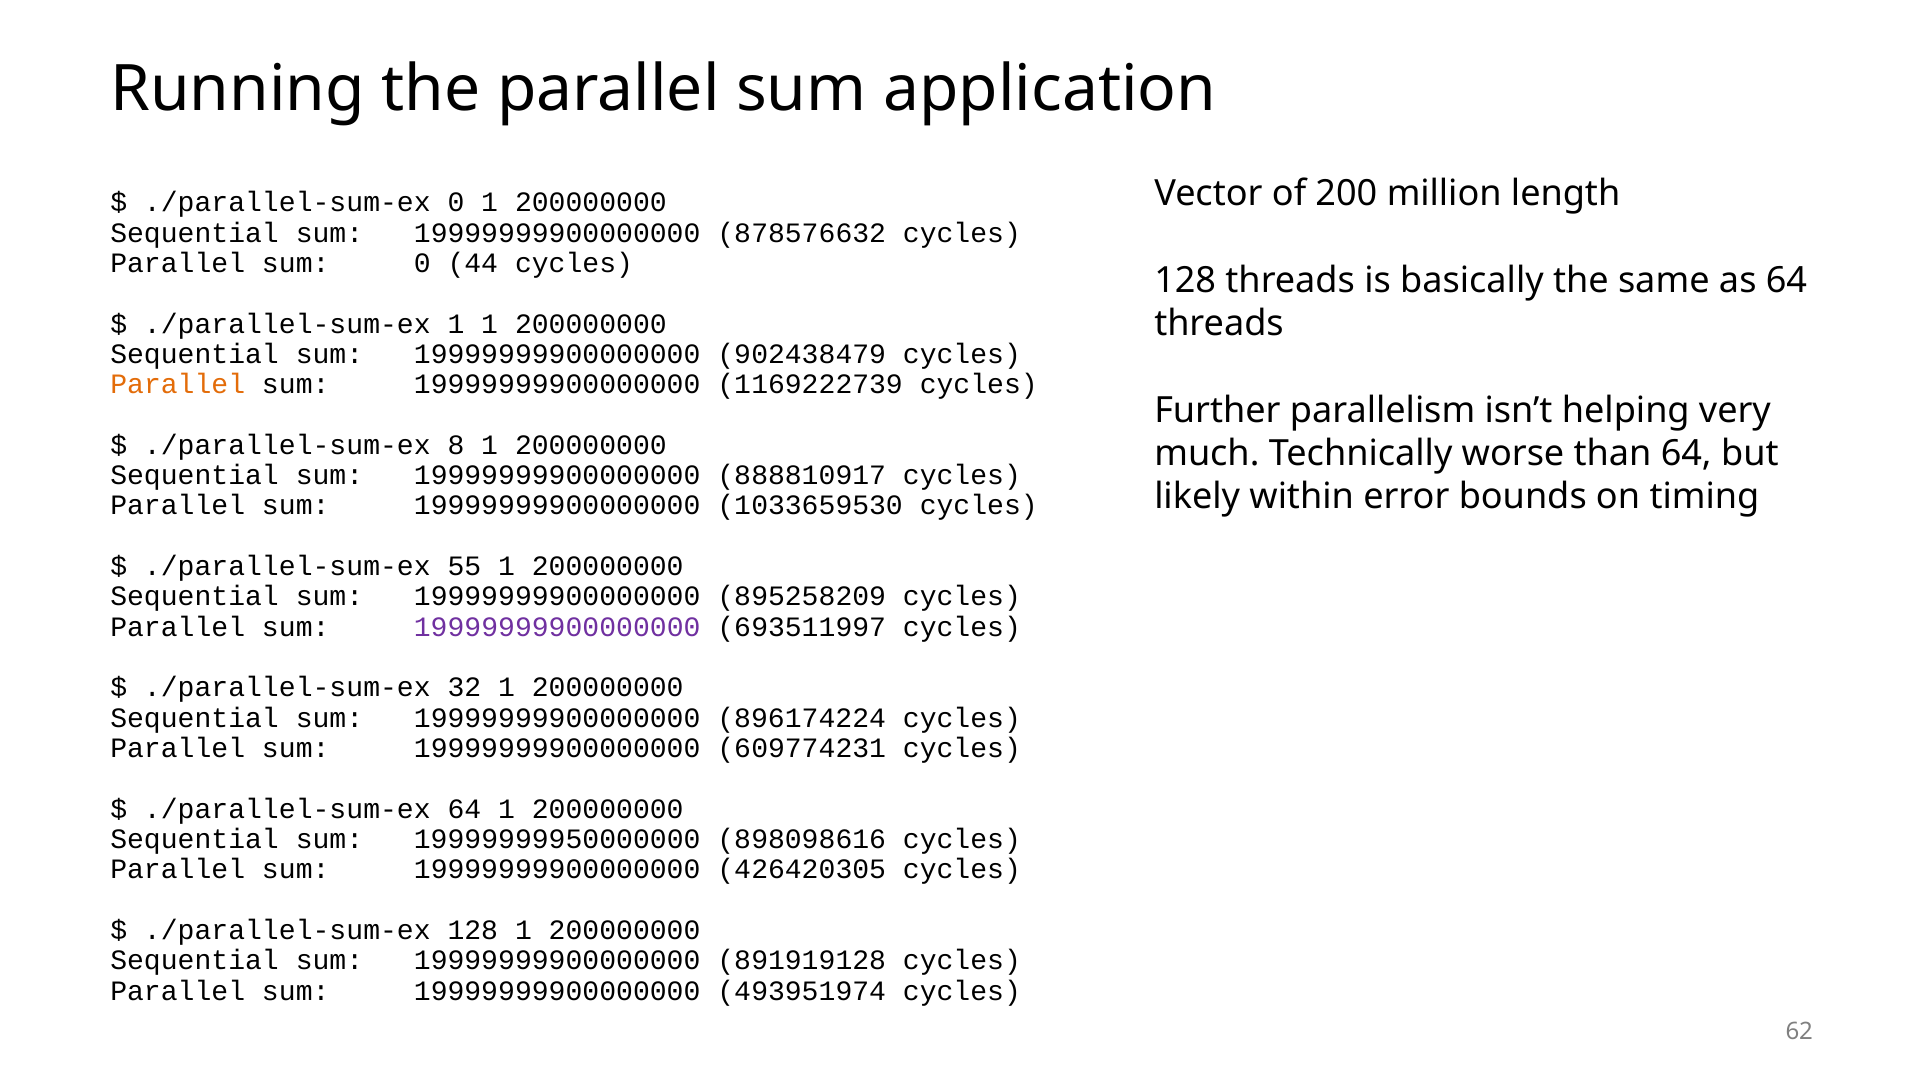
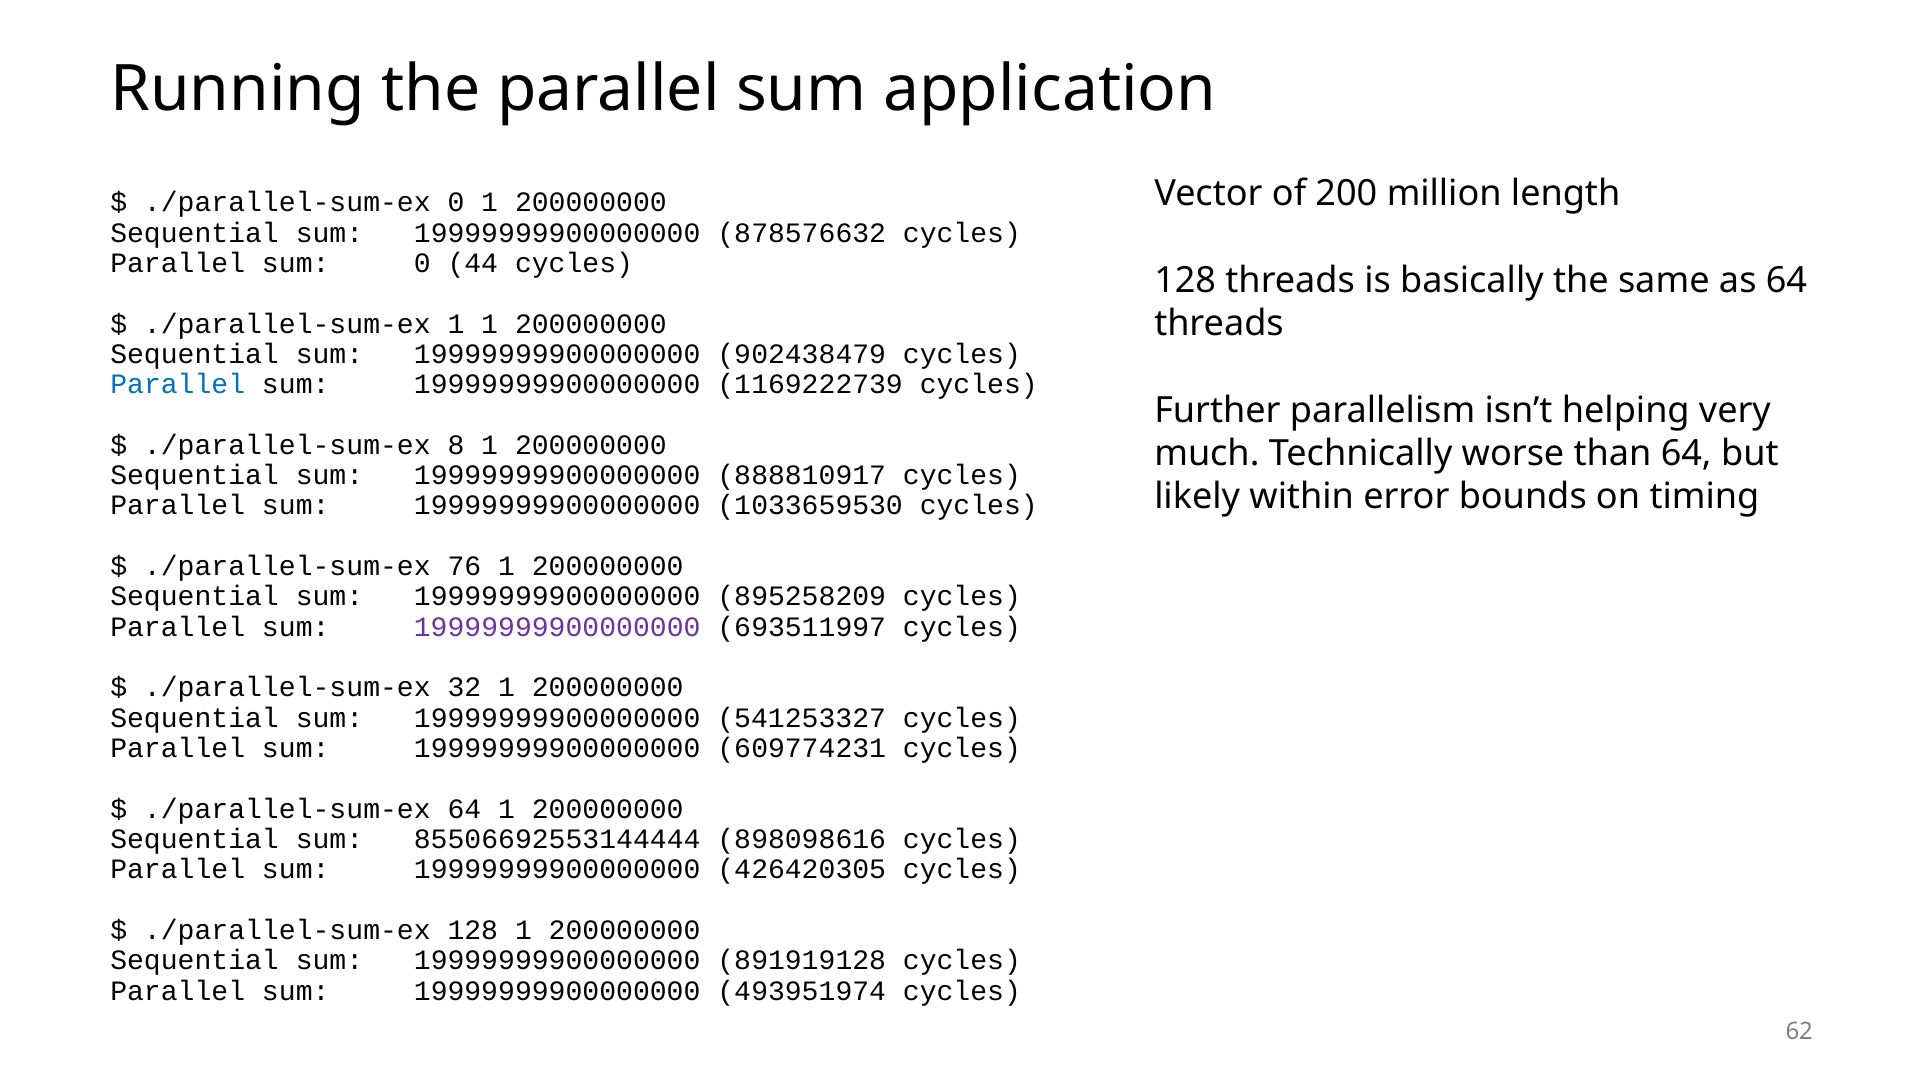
Parallel colour: orange -> blue (178, 385)
55: 55 -> 76 (464, 566)
896174224: 896174224 -> 541253327 (802, 718)
19999999950000000: 19999999950000000 -> 85506692553144444 (557, 839)
